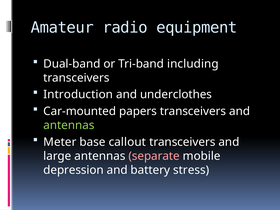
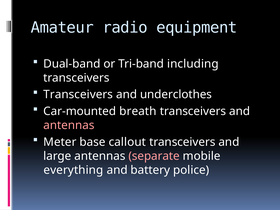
Introduction: Introduction -> Transceivers (78, 95)
papers: papers -> breath (138, 111)
antennas colour: light green -> pink (69, 125)
depression: depression -> everything (73, 170)
stress: stress -> police (191, 170)
